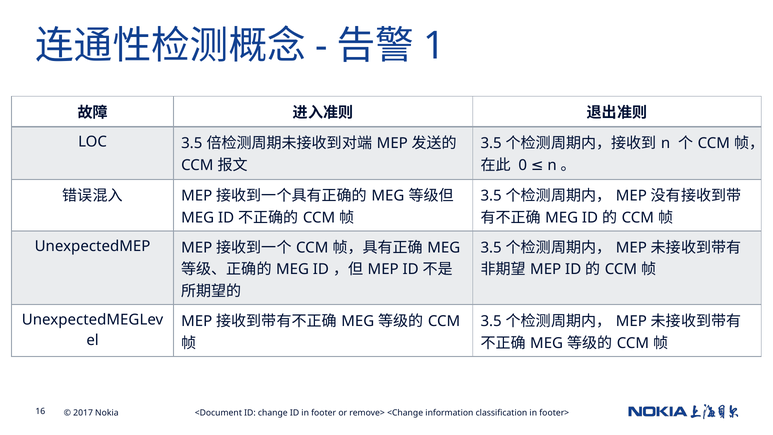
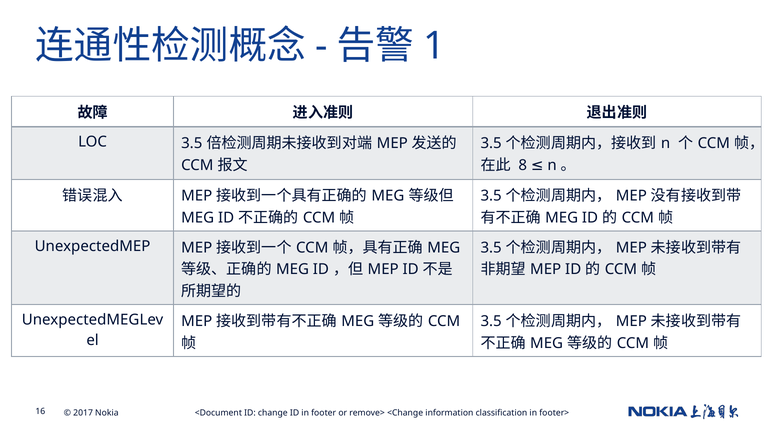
0: 0 -> 8 (523, 165)
